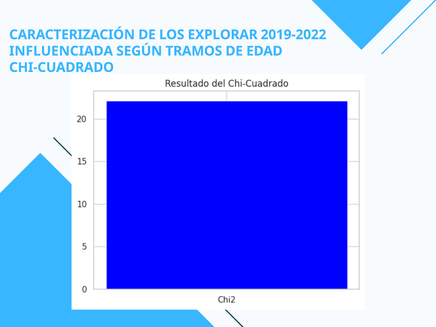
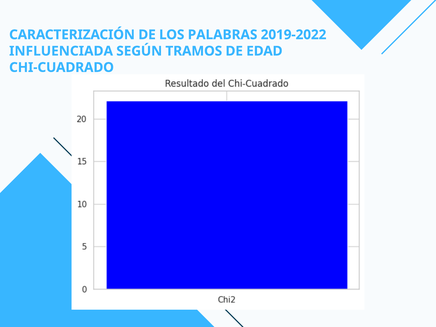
EXPLORAR: EXPLORAR -> PALABRAS (223, 35)
